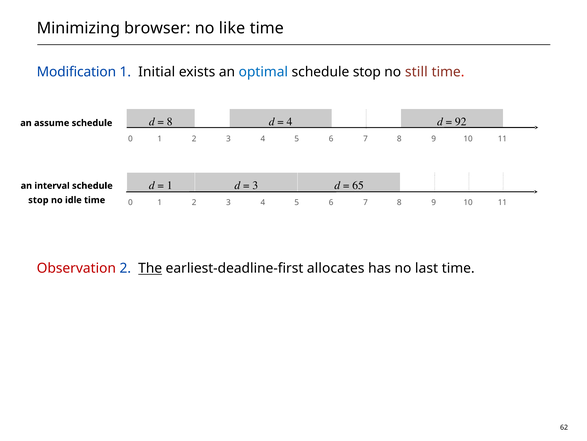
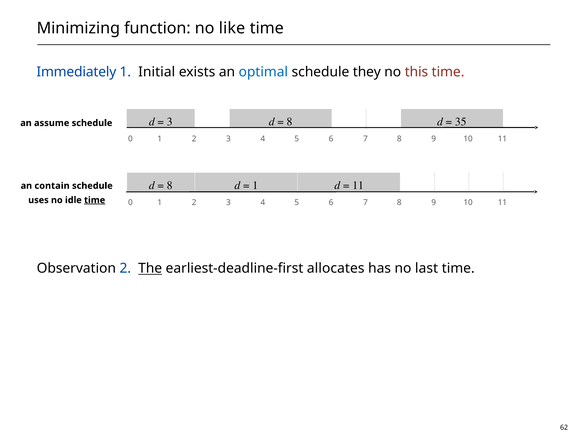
browser: browser -> function (157, 28)
Modification: Modification -> Immediately (76, 72)
stop: stop -> they (367, 72)
still: still -> this (416, 72)
8: 8 -> 3 (170, 121)
4: 4 -> 8 (289, 121)
92: 92 -> 35 (461, 121)
1: 1 -> 8 (170, 185)
3: 3 -> 1 (255, 185)
65: 65 -> 11 (358, 185)
interval: interval -> contain (52, 185)
stop: stop -> uses (38, 200)
time underline: none -> present (95, 200)
Observation colour: red -> black (76, 268)
